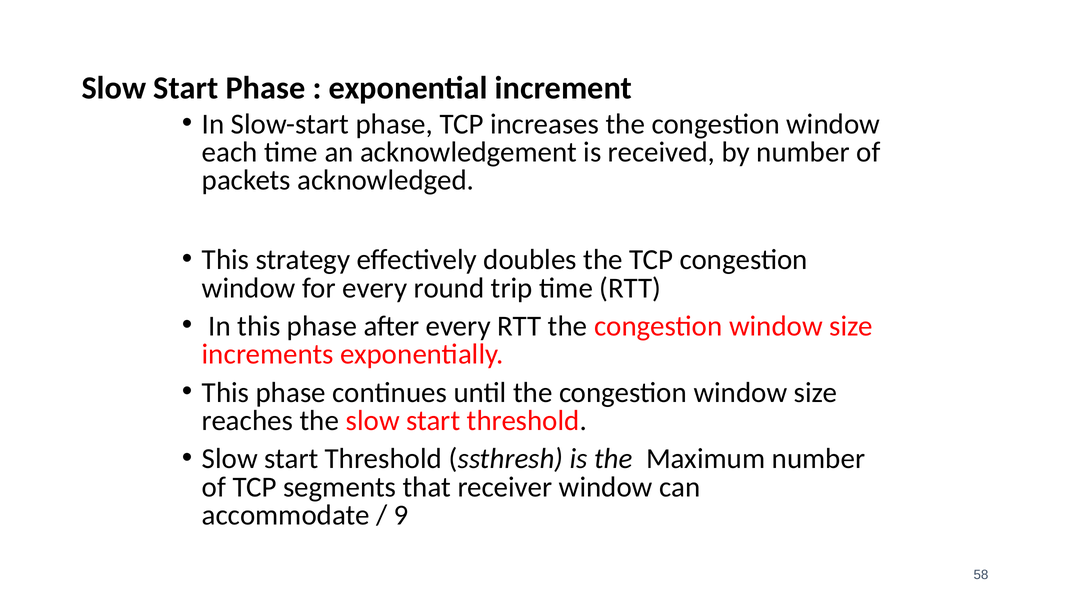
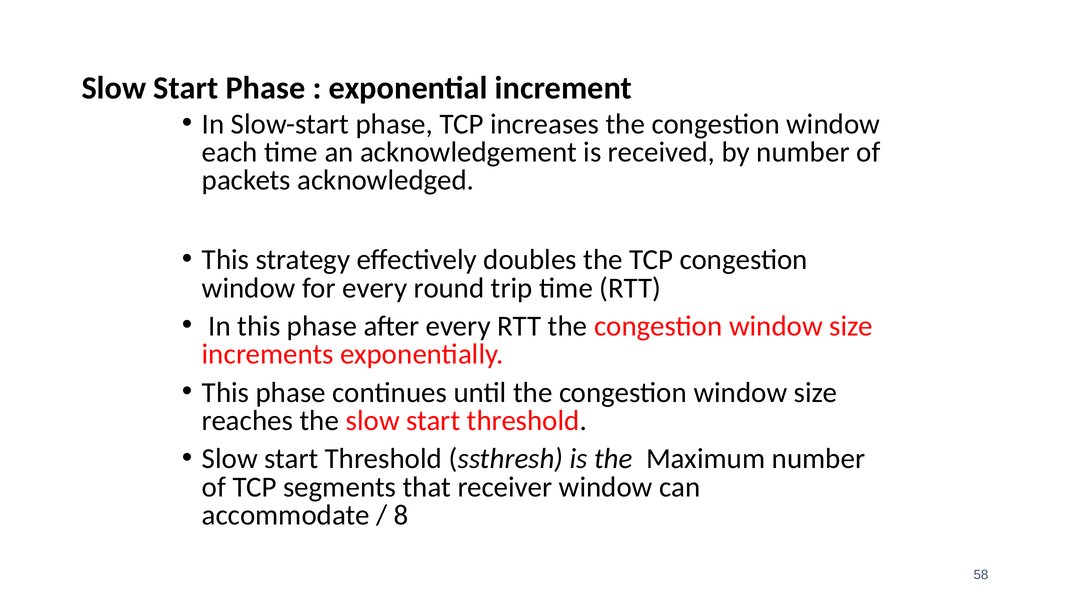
9: 9 -> 8 (401, 515)
